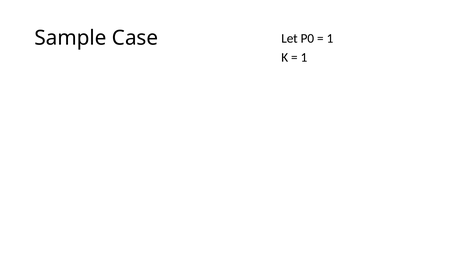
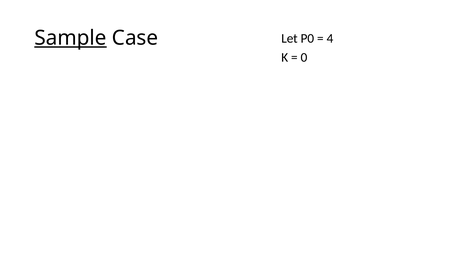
Sample underline: none -> present (71, 38)
1: 1 -> 4 (330, 38)
1: 1 -> 0 (304, 57)
